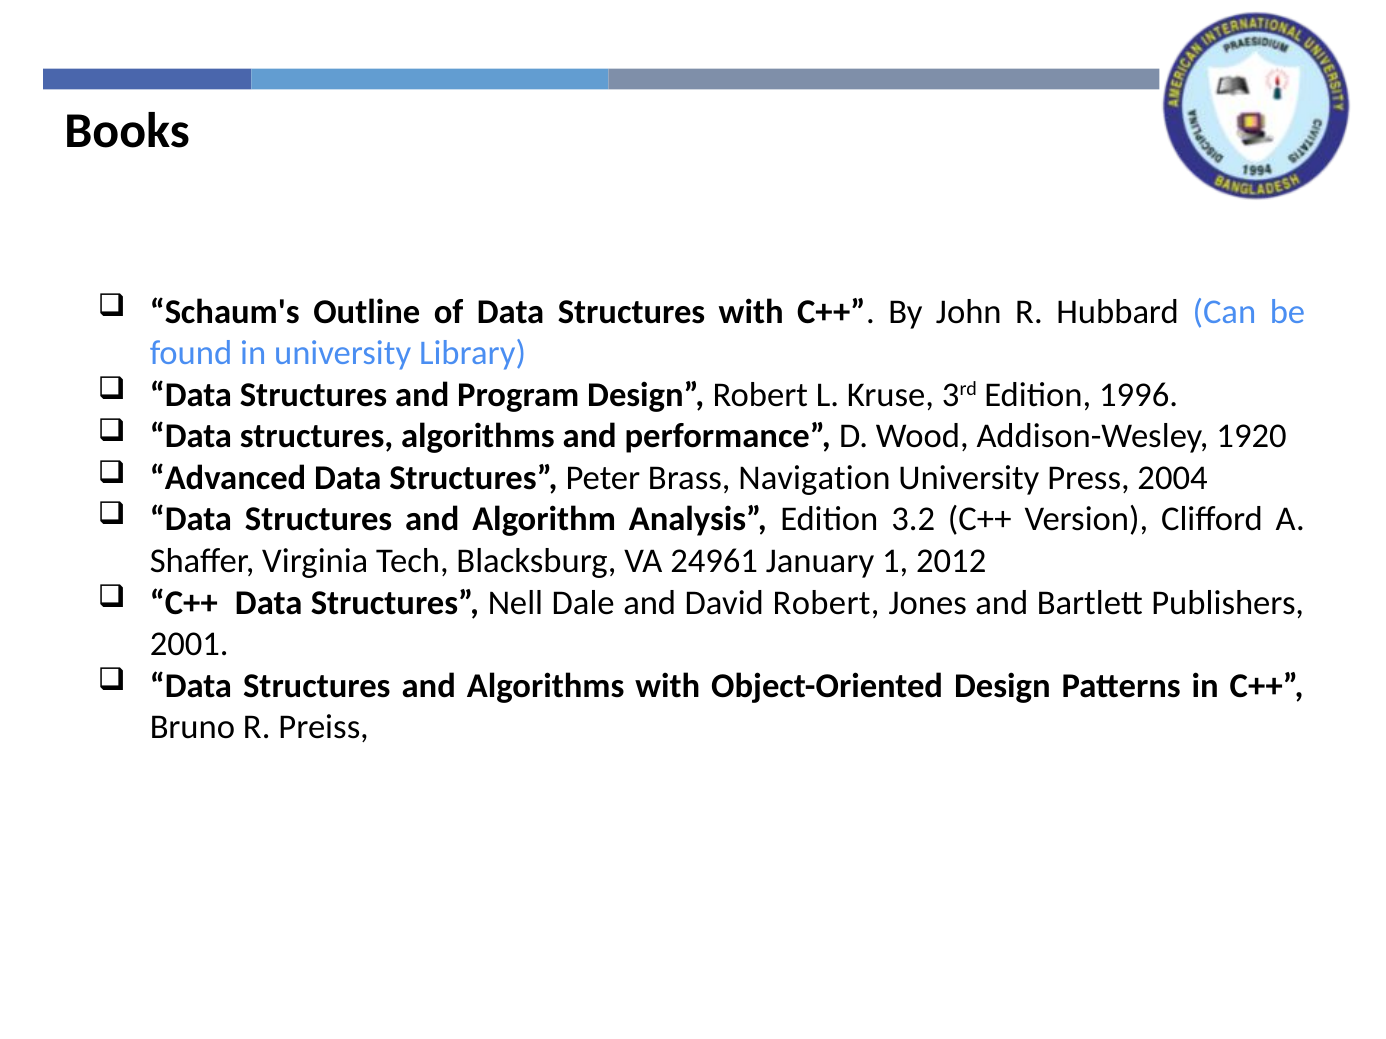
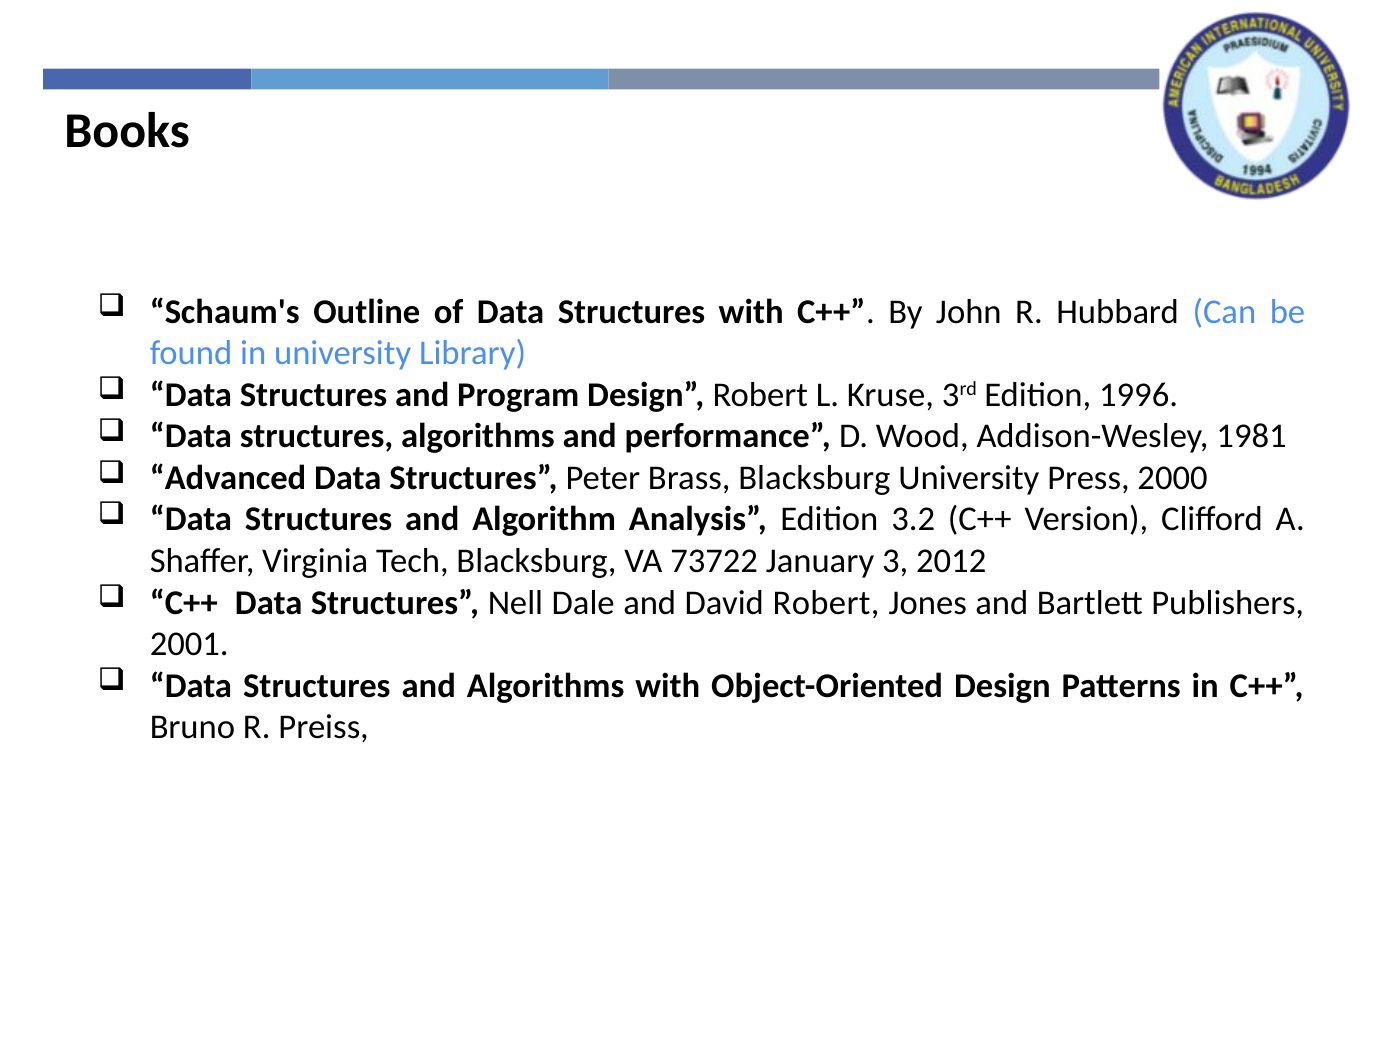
1920: 1920 -> 1981 (1252, 437)
Brass Navigation: Navigation -> Blacksburg (814, 478)
2004: 2004 -> 2000 (1173, 478)
24961: 24961 -> 73722 (714, 561)
1: 1 -> 3 (895, 561)
